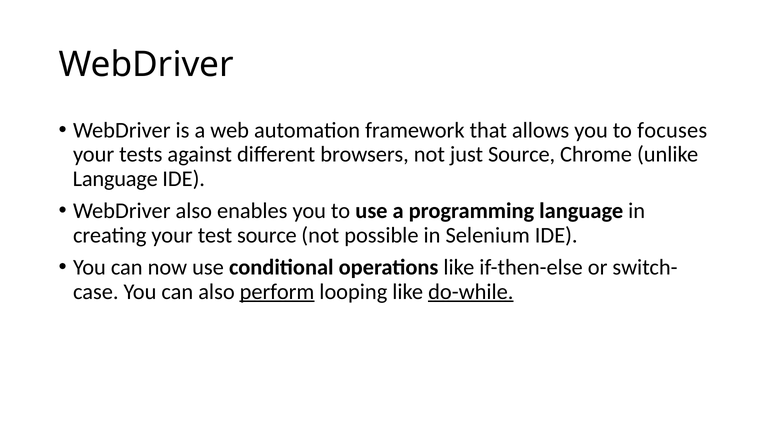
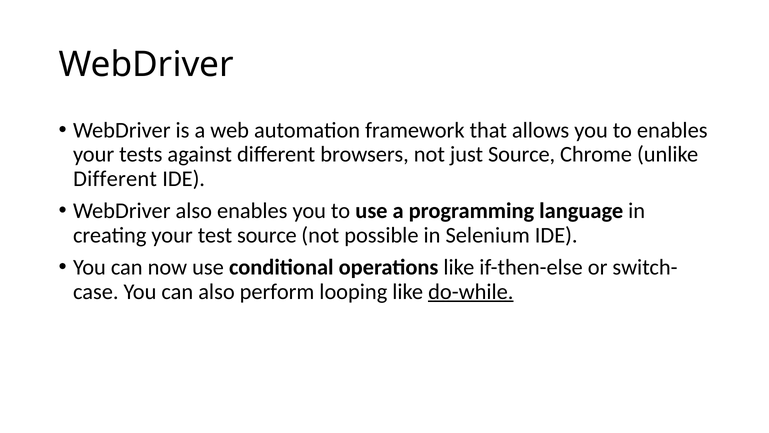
to focuses: focuses -> enables (672, 130)
Language: Language -> Different (115, 178)
perform underline: present -> none (277, 291)
